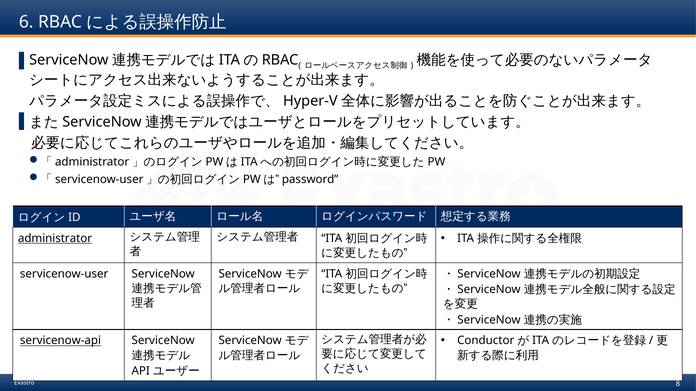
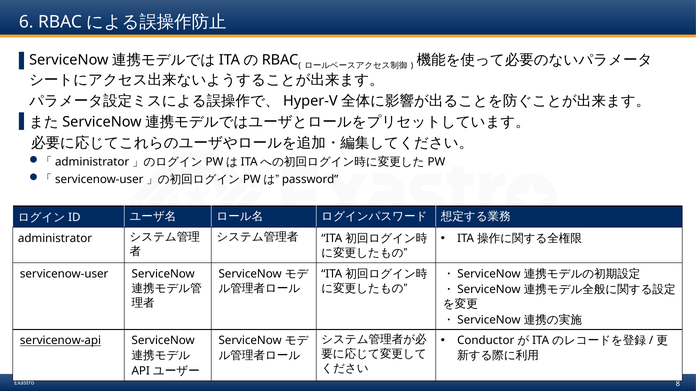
administrator underline: present -> none (55, 239)
